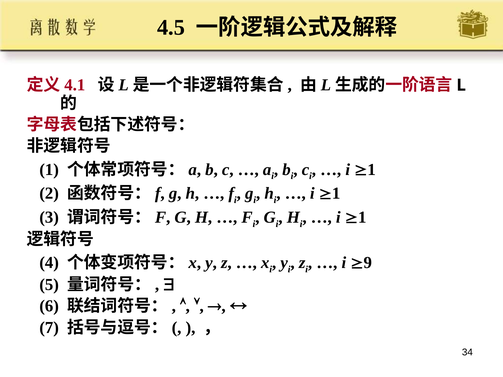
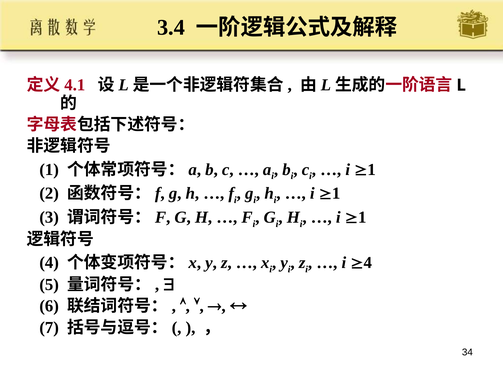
4.5: 4.5 -> 3.4 (171, 27)
9: 9 -> 4 (368, 263)
